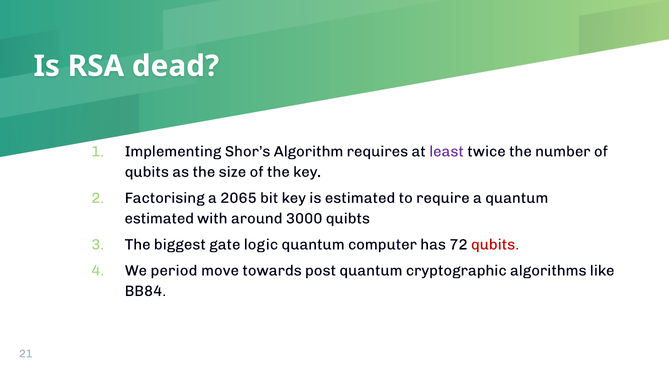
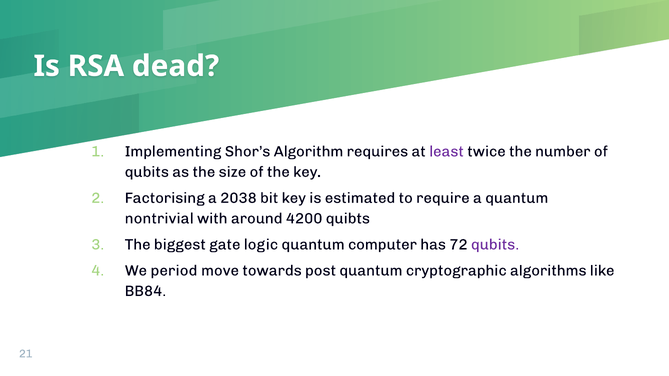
2065: 2065 -> 2038 (238, 198)
estimated: estimated -> nontrivial (159, 219)
3000: 3000 -> 4200 (304, 219)
qubits colour: red -> purple (495, 245)
